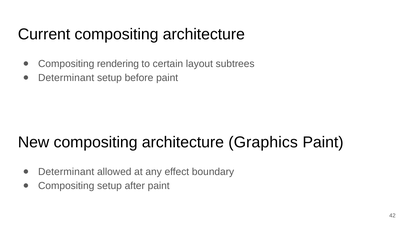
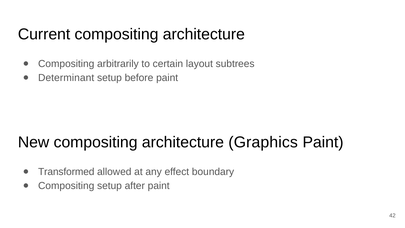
rendering: rendering -> arbitrarily (118, 64)
Determinant: Determinant -> Transformed (66, 172)
